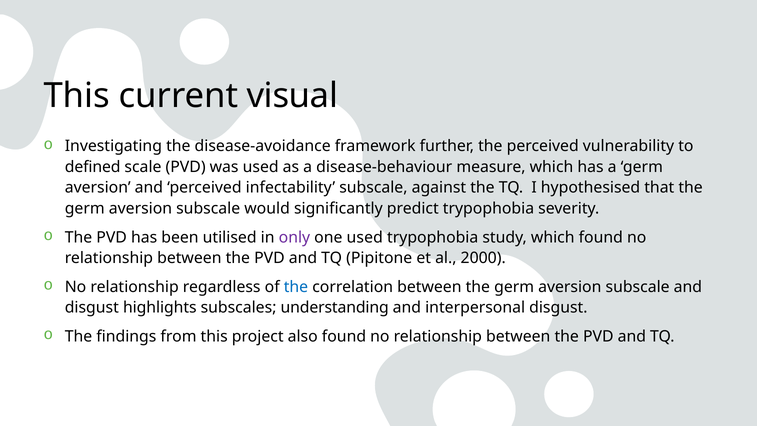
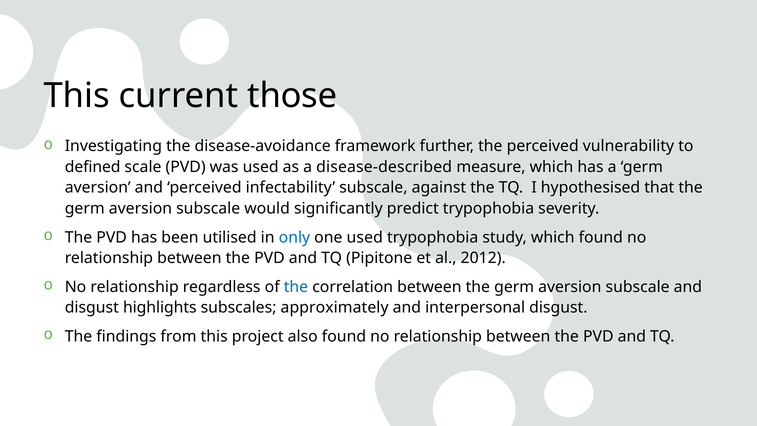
visual: visual -> those (292, 96)
disease-behaviour: disease-behaviour -> disease-described (384, 167)
only colour: purple -> blue (294, 237)
2000: 2000 -> 2012 (483, 258)
understanding: understanding -> approximately (335, 308)
